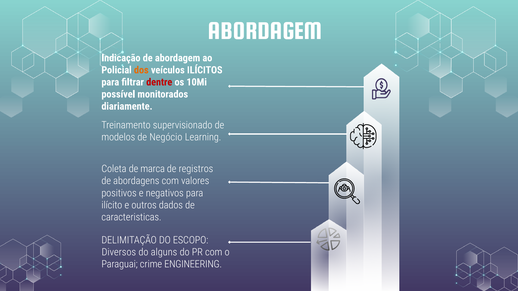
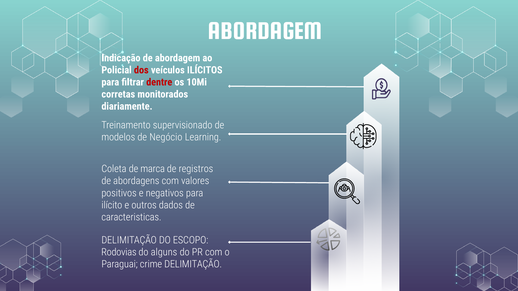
dos colour: orange -> red (141, 70)
possível: possível -> corretas (118, 94)
Diversos: Diversos -> Rodovias (119, 252)
crime ENGINEERING: ENGINEERING -> DELIMITAÇÃO (193, 265)
